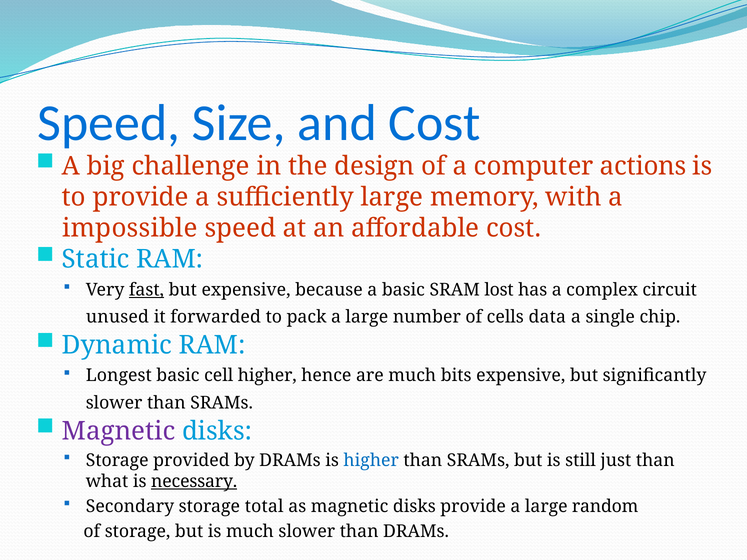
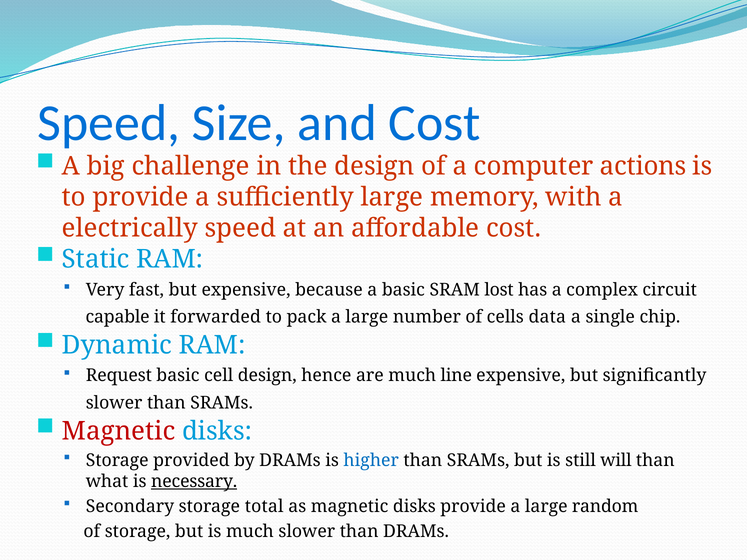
impossible: impossible -> electrically (130, 228)
fast underline: present -> none (146, 290)
unused: unused -> capable (118, 317)
Longest: Longest -> Request (119, 376)
cell higher: higher -> design (267, 376)
bits: bits -> line (456, 376)
Magnetic colour: purple -> red (119, 431)
just: just -> will (616, 460)
